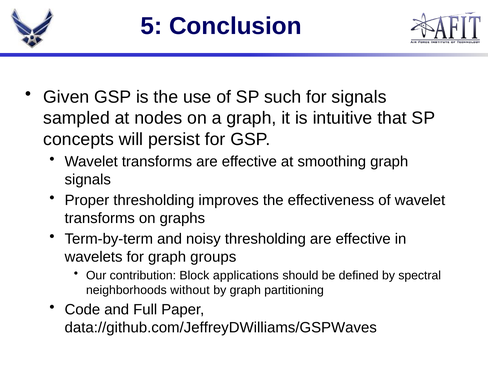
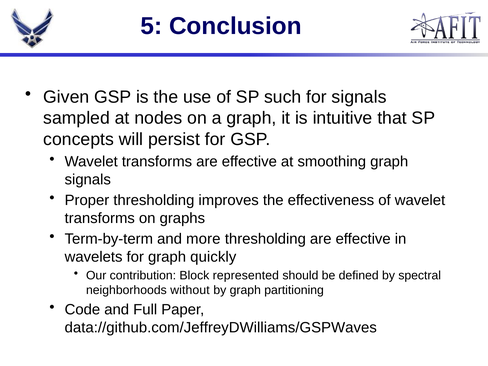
noisy: noisy -> more (203, 239)
groups: groups -> quickly (213, 257)
applications: applications -> represented (246, 275)
